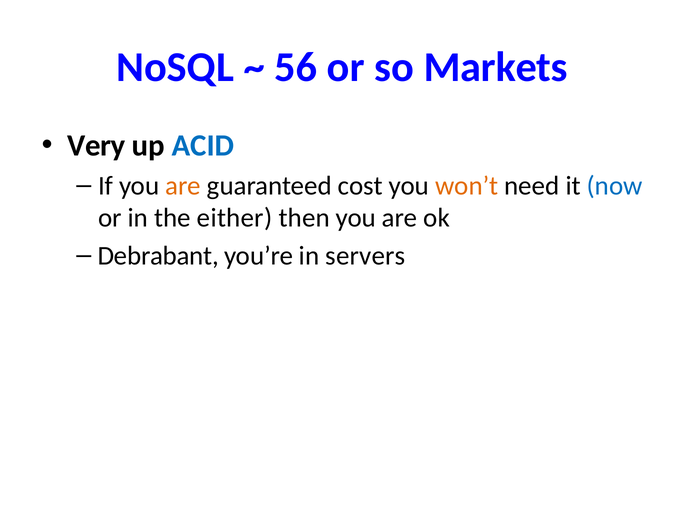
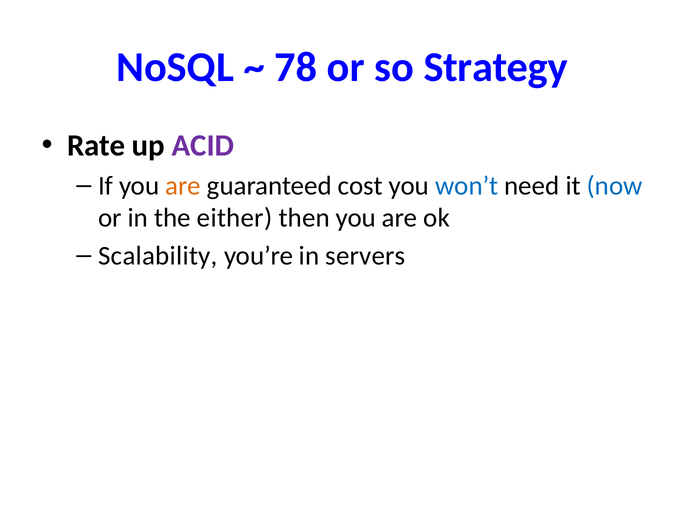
56: 56 -> 78 (296, 67)
Markets: Markets -> Strategy (496, 67)
Very: Very -> Rate (96, 146)
ACID colour: blue -> purple (203, 146)
won’t colour: orange -> blue (467, 185)
Debrabant: Debrabant -> Scalability (158, 256)
